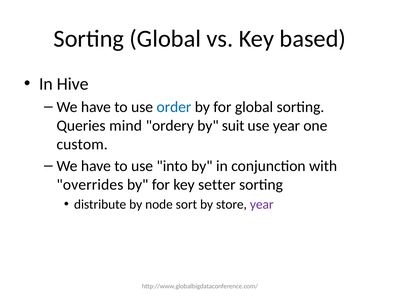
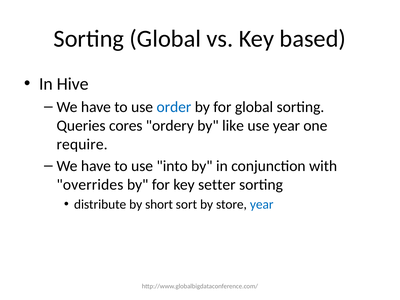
mind: mind -> cores (126, 126)
suit: suit -> like (233, 126)
custom: custom -> require (82, 144)
node: node -> short (159, 205)
year colour: purple -> blue (262, 205)
